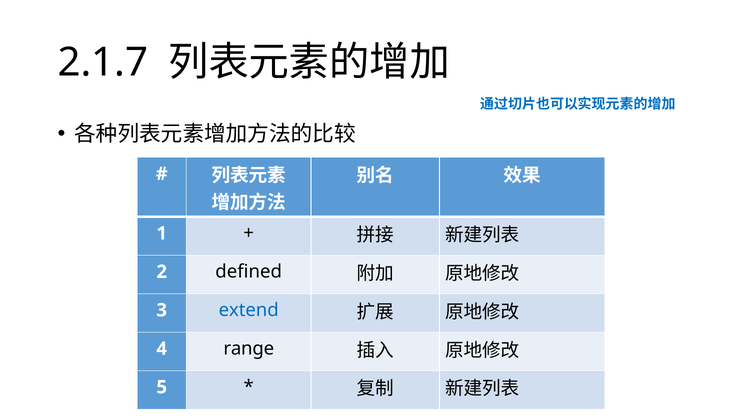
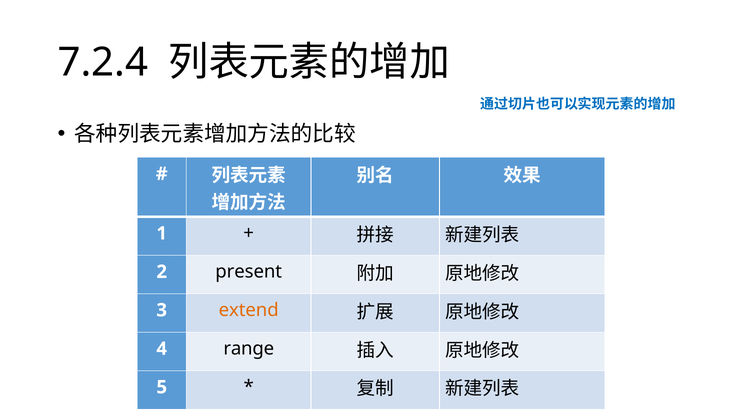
2.1.7: 2.1.7 -> 7.2.4 (103, 62)
defined: defined -> present (249, 272)
extend colour: blue -> orange (249, 310)
